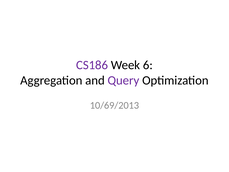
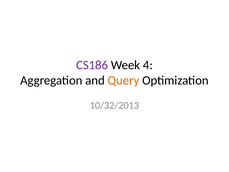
6: 6 -> 4 (148, 65)
Query colour: purple -> orange (123, 80)
10/69/2013: 10/69/2013 -> 10/32/2013 (114, 105)
